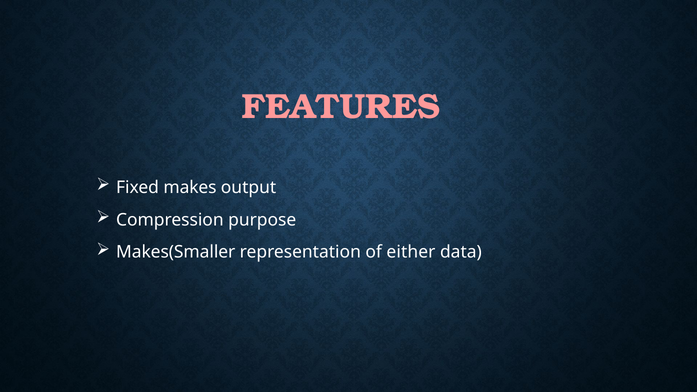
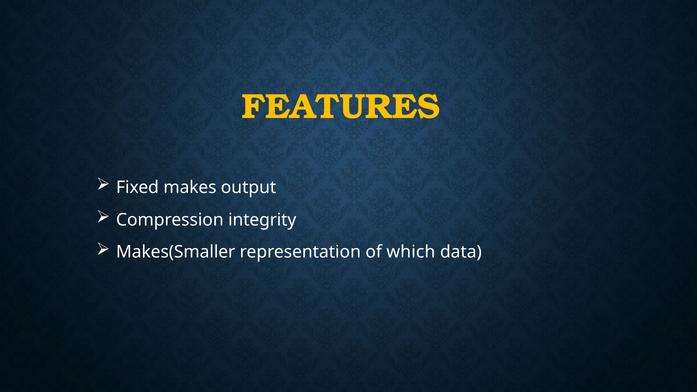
FEATURES colour: pink -> yellow (341, 107)
purpose: purpose -> integrity (262, 220)
either: either -> which (411, 252)
